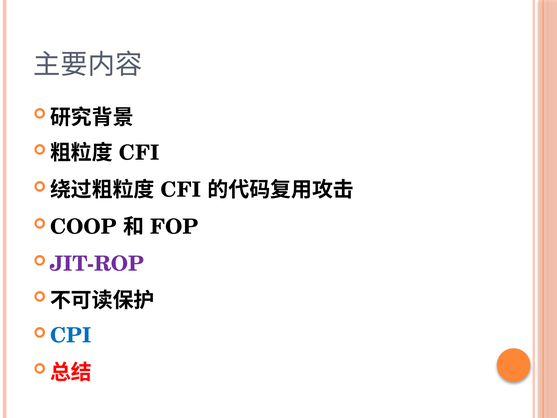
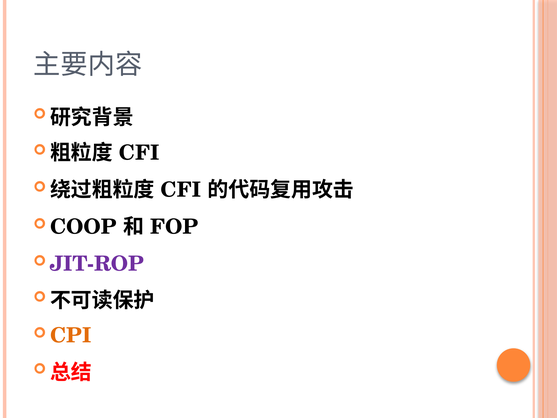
CPI colour: blue -> orange (71, 336)
